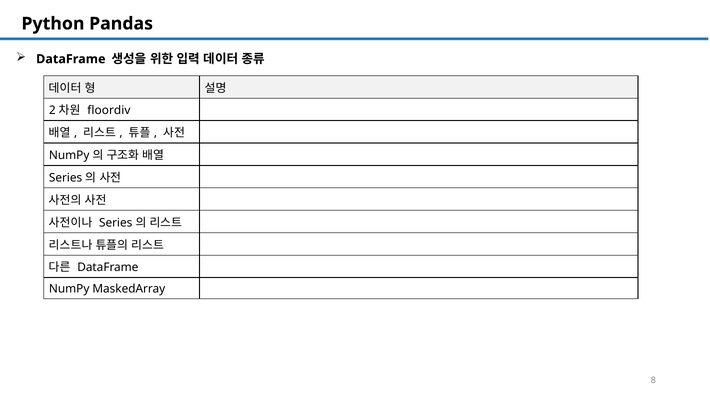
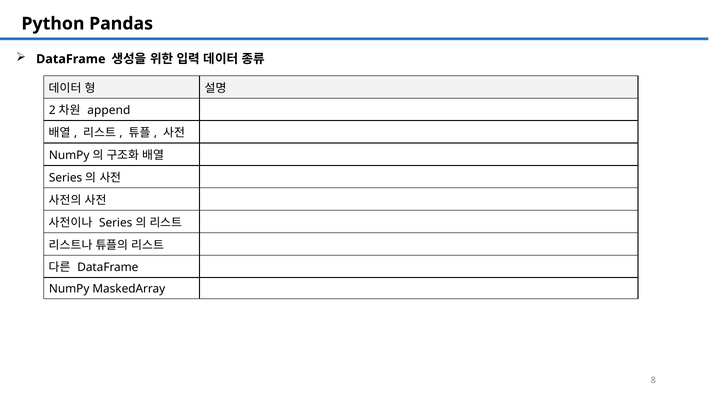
floordiv: floordiv -> append (109, 111)
